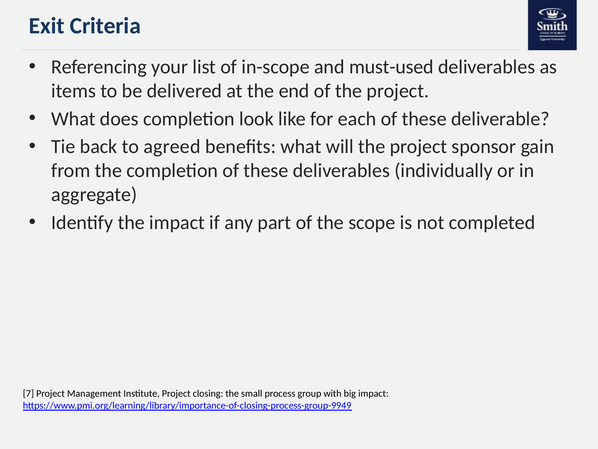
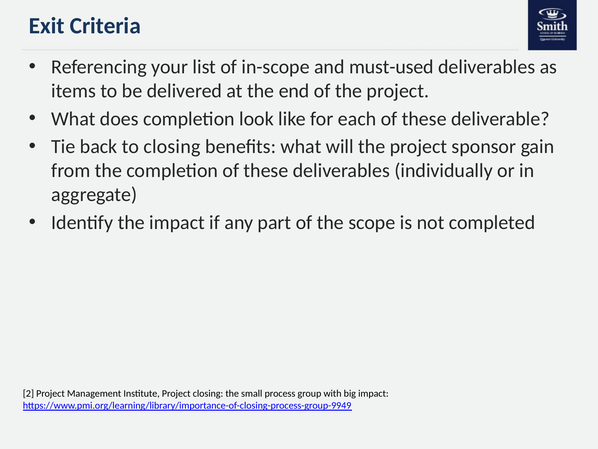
to agreed: agreed -> closing (172, 147)
7: 7 -> 2 (28, 393)
